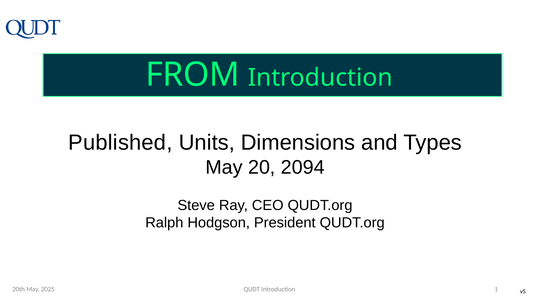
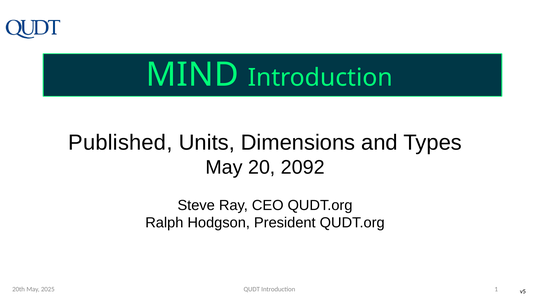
FROM: FROM -> MIND (192, 75)
2094: 2094 -> 2092 (303, 168)
